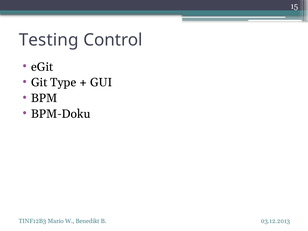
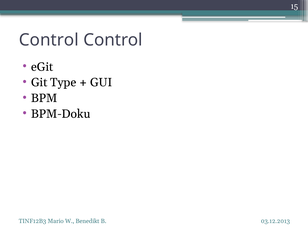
Testing: Testing -> Control (49, 40)
